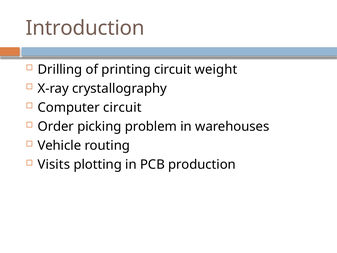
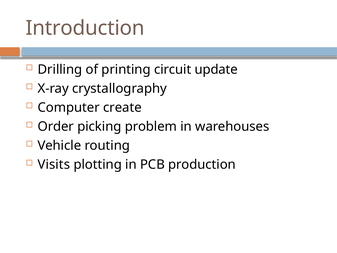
weight: weight -> update (216, 69)
Computer circuit: circuit -> create (122, 107)
